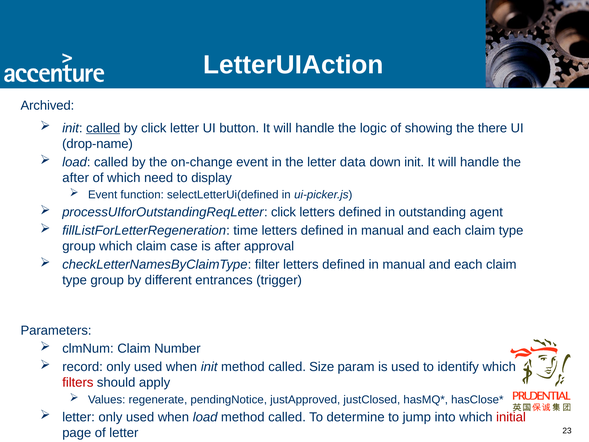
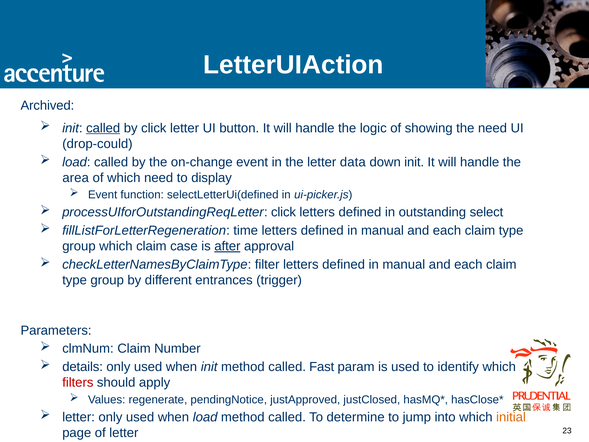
the there: there -> need (492, 128)
drop-name: drop-name -> drop-could (97, 144)
after: after -> area (76, 178)
agent: agent -> select (486, 212)
after underline: none -> present (227, 246)
record: record -> details (83, 367)
Size: Size -> Fast (322, 367)
initial colour: red -> orange (511, 417)
